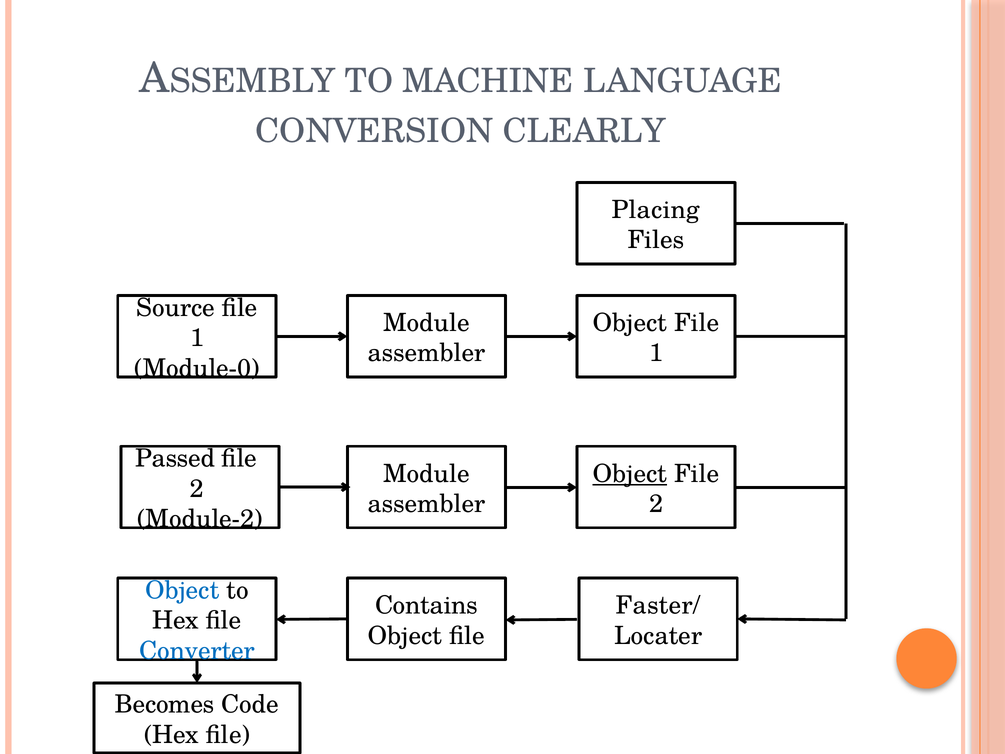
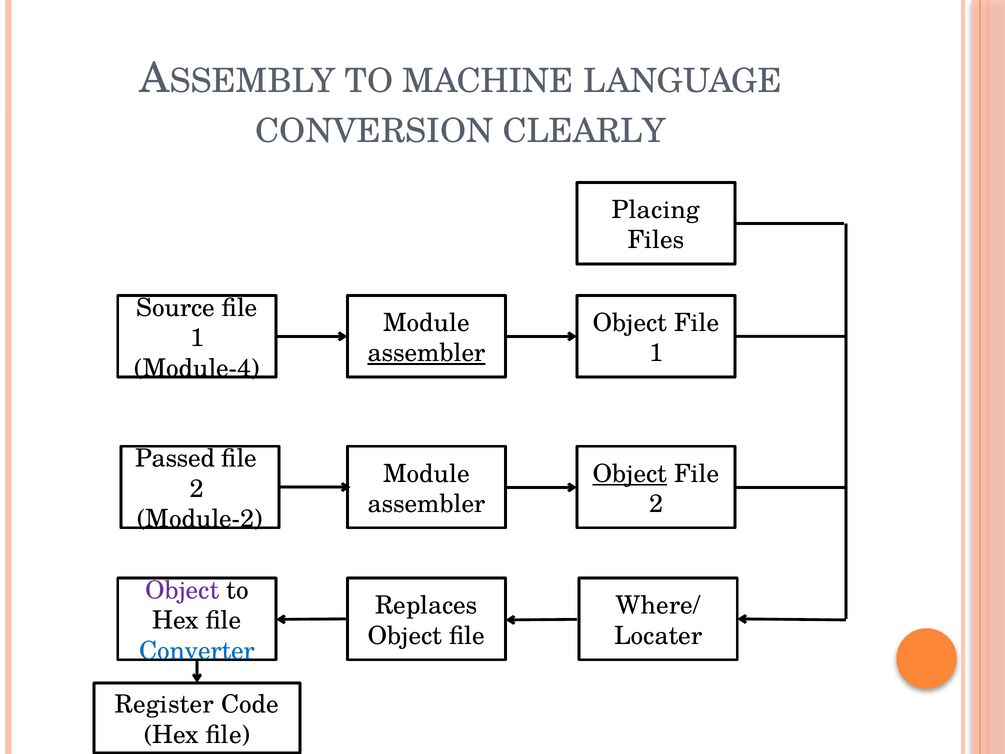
assembler underline: none -> present (426, 353)
Module-0: Module-0 -> Module-4 (197, 368)
Object colour: blue -> purple (182, 590)
Contains: Contains -> Replaces (426, 605)
Faster/: Faster/ -> Where/ (658, 605)
Becomes: Becomes -> Register (164, 704)
